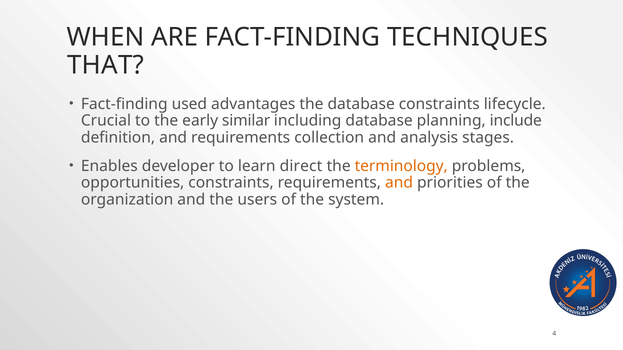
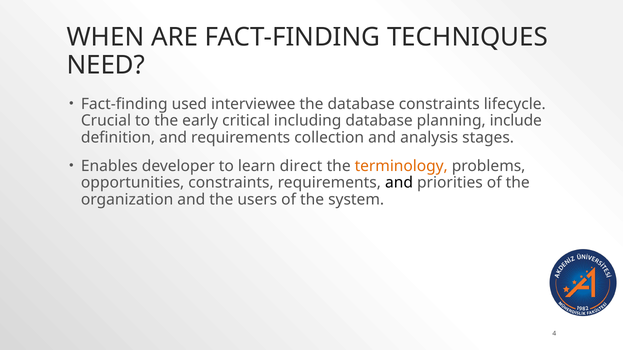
THAT: THAT -> NEED (106, 65)
advantages: advantages -> interviewee (253, 104)
similar: similar -> critical (246, 121)
and colour: orange -> black (399, 183)
